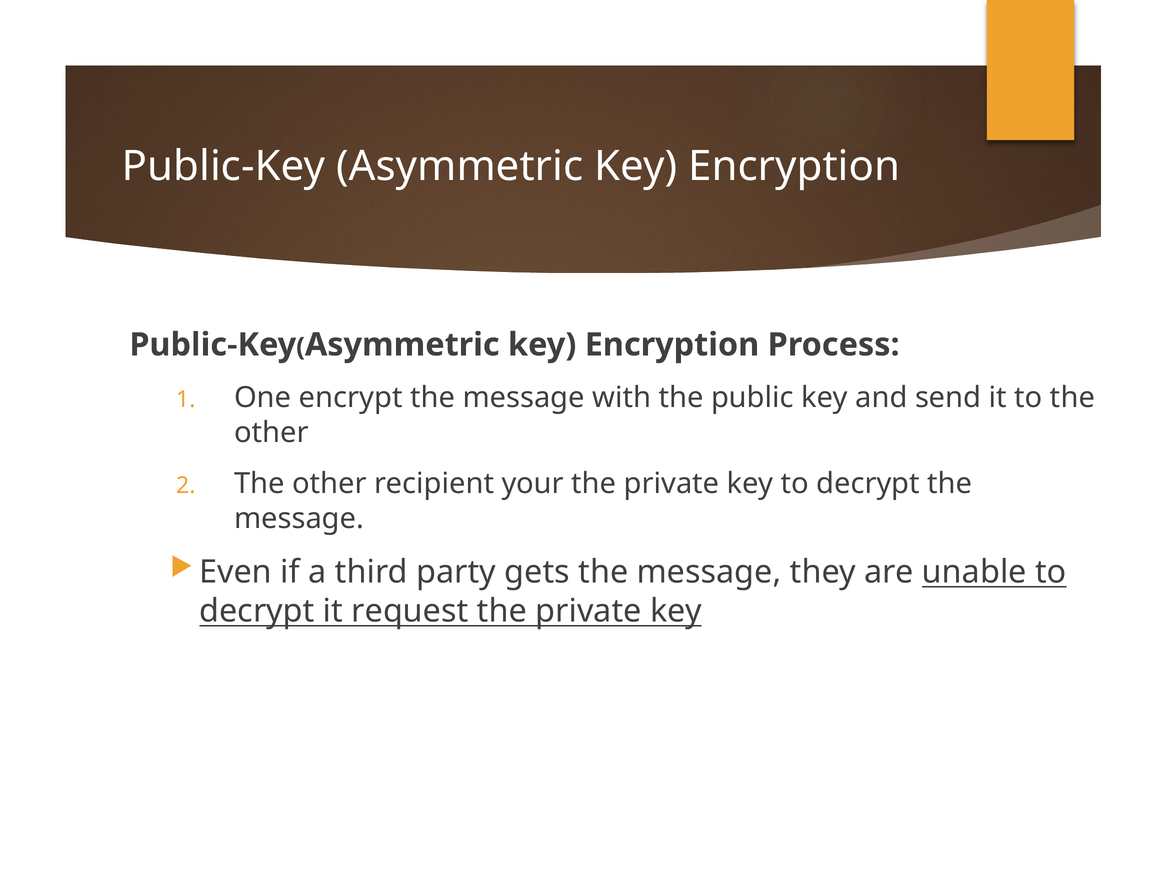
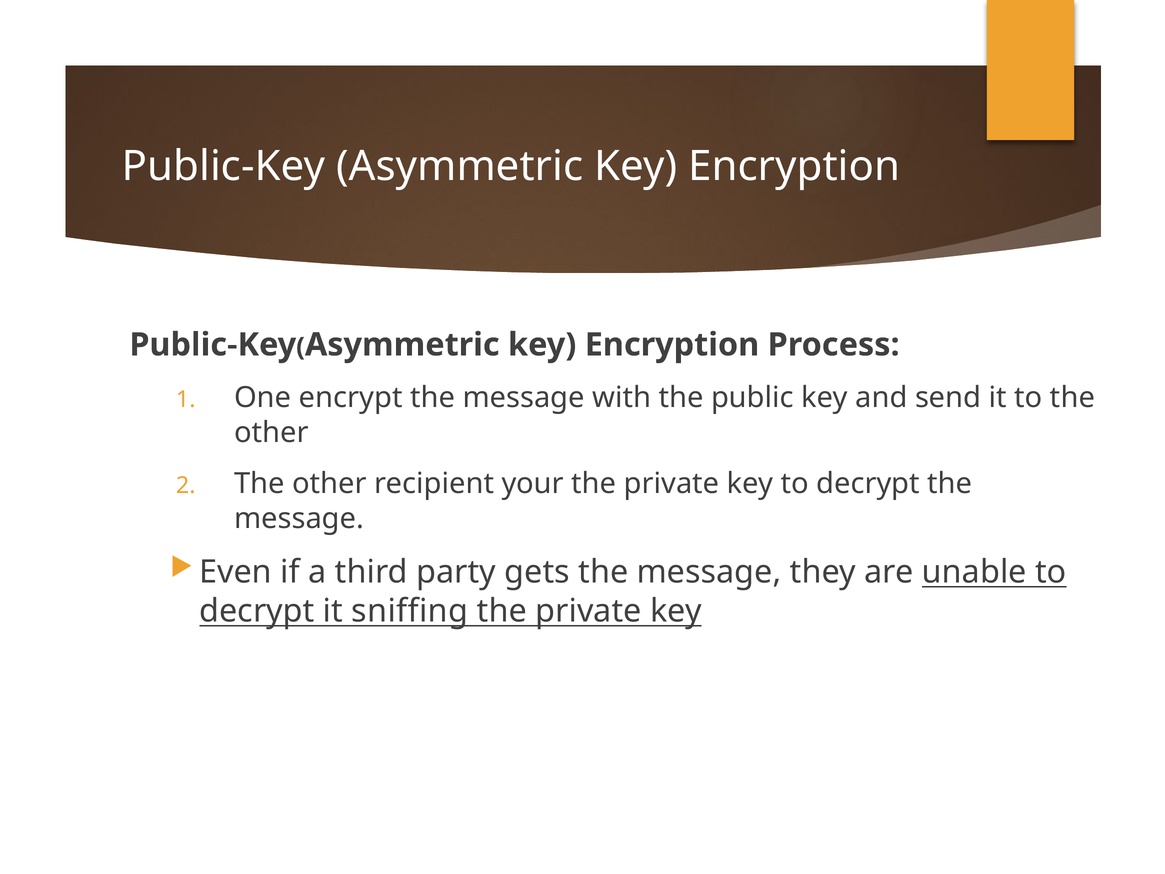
request: request -> sniffing (410, 611)
